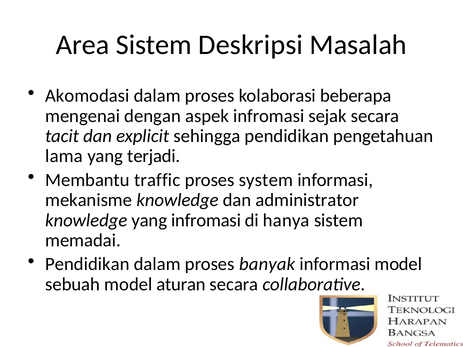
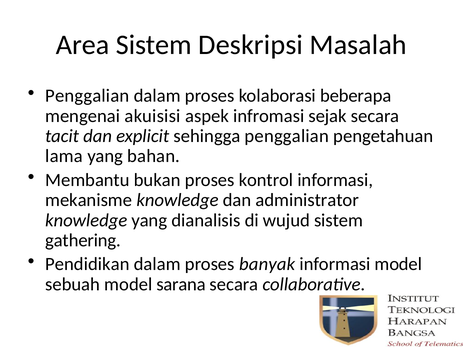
Akomodasi: Akomodasi -> Penggalian (87, 96)
dengan: dengan -> akuisisi (153, 116)
sehingga pendidikan: pendidikan -> penggalian (287, 136)
terjadi: terjadi -> bahan (154, 156)
traffic: traffic -> bukan (157, 180)
system: system -> kontrol (266, 180)
yang infromasi: infromasi -> dianalisis (206, 220)
hanya: hanya -> wujud (286, 220)
memadai: memadai -> gathering (83, 241)
aturan: aturan -> sarana (181, 285)
